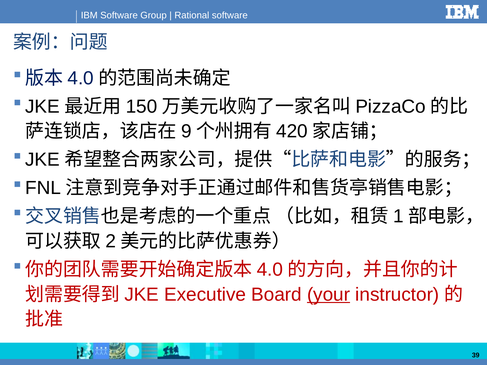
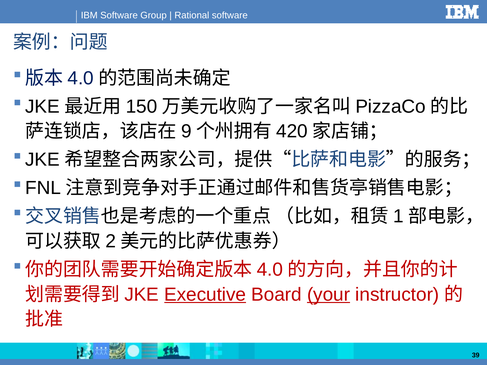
Executive underline: none -> present (205, 295)
